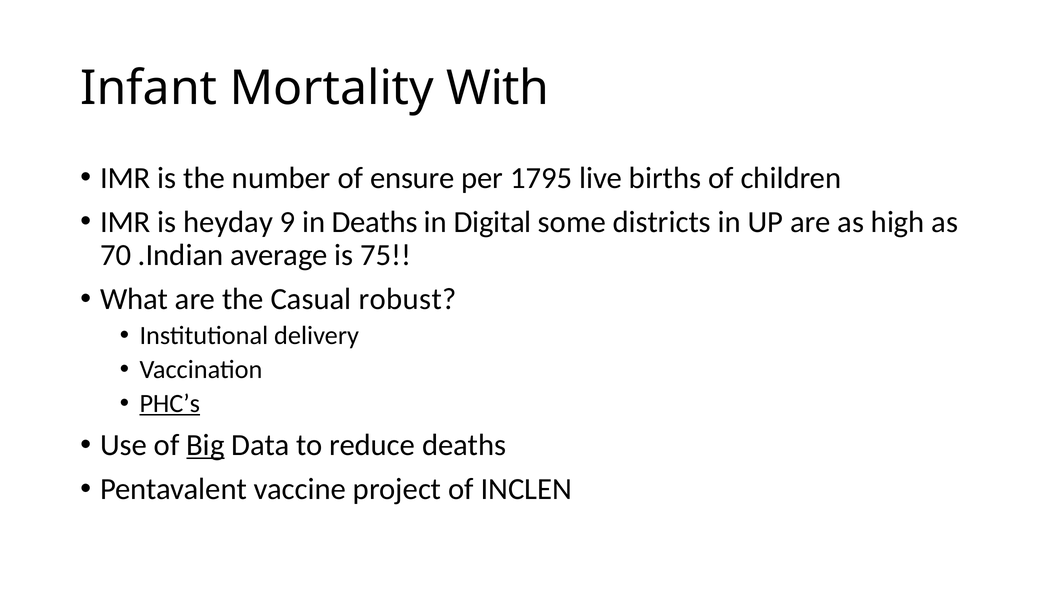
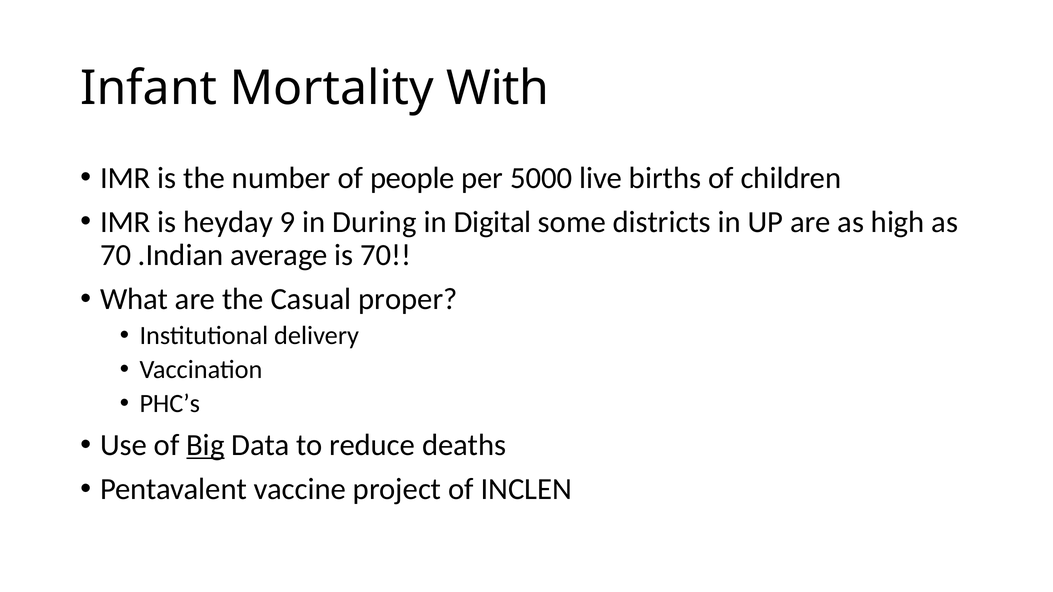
ensure: ensure -> people (412, 178)
1795: 1795 -> 5000 (541, 178)
in Deaths: Deaths -> During (374, 222)
is 75: 75 -> 70 (386, 255)
robust: robust -> proper (408, 300)
PHC’s underline: present -> none (170, 404)
